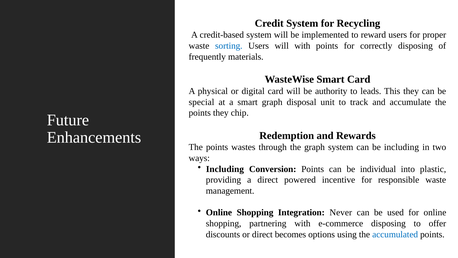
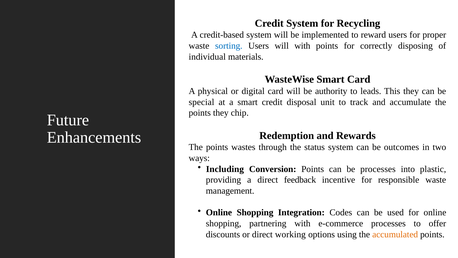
frequently: frequently -> individual (207, 57)
smart graph: graph -> credit (272, 102)
the graph: graph -> status (315, 147)
be including: including -> outcomes (402, 147)
be individual: individual -> processes (378, 169)
powered: powered -> feedback (300, 180)
Never: Never -> Codes (341, 212)
e-commerce disposing: disposing -> processes (388, 223)
becomes: becomes -> working (290, 234)
accumulated colour: blue -> orange (395, 234)
